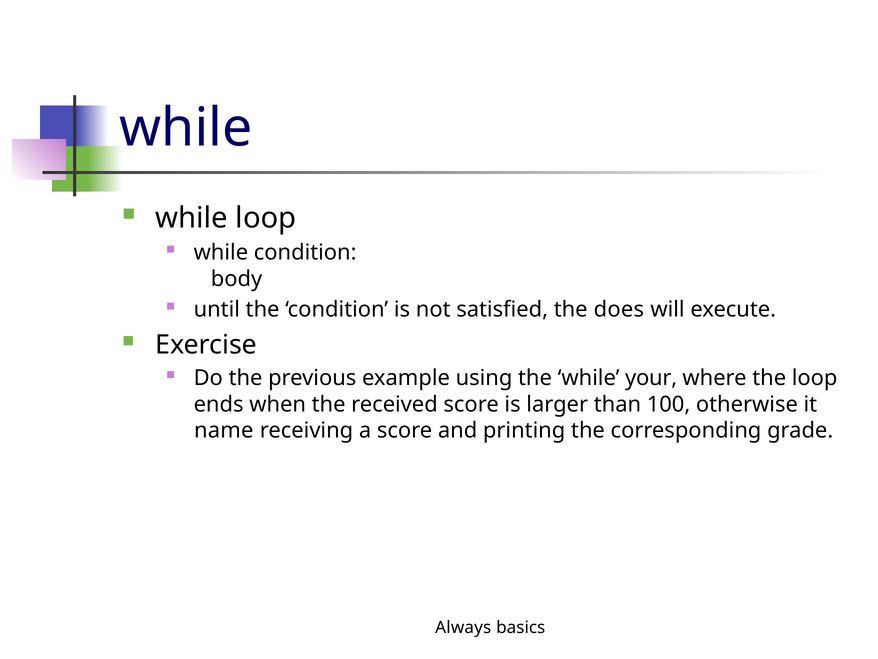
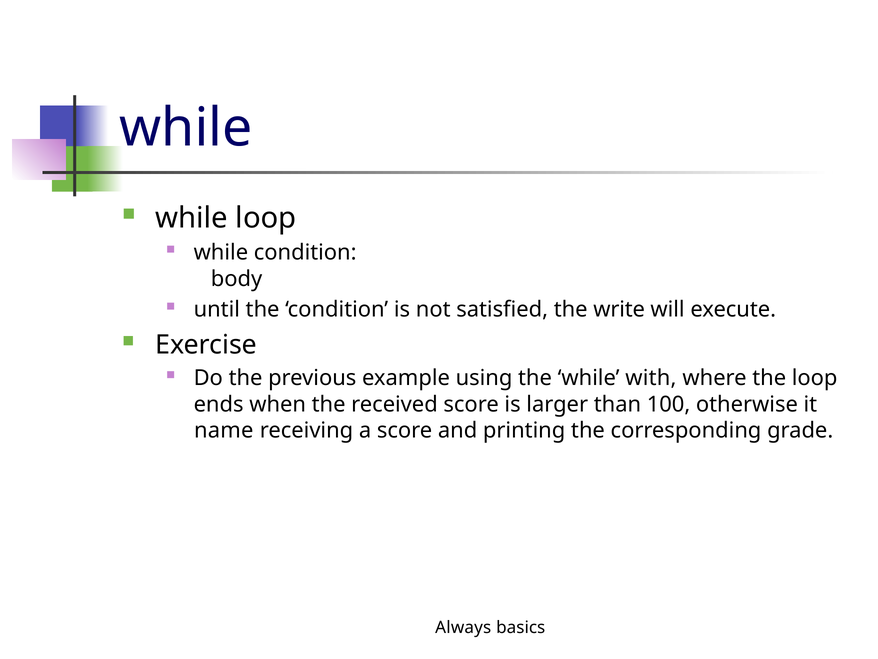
does: does -> write (619, 309)
your: your -> with (651, 378)
